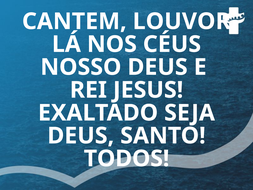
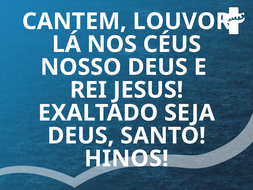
TODOS: TODOS -> HINOS (126, 158)
